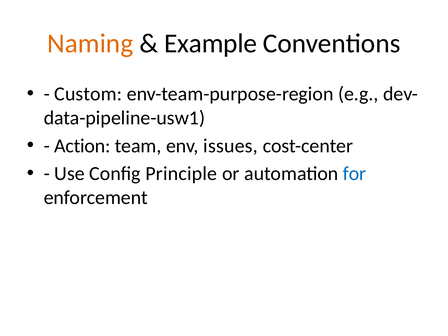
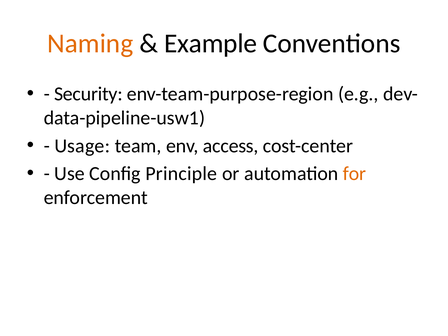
Custom: Custom -> Security (88, 94)
Action: Action -> Usage (82, 146)
issues: issues -> access (231, 146)
for colour: blue -> orange (355, 174)
